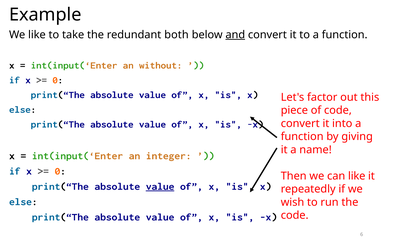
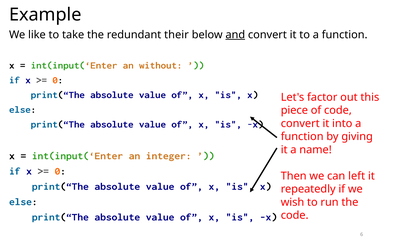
both: both -> their (176, 35)
can like: like -> left (357, 176)
value underline: present -> none (160, 187)
